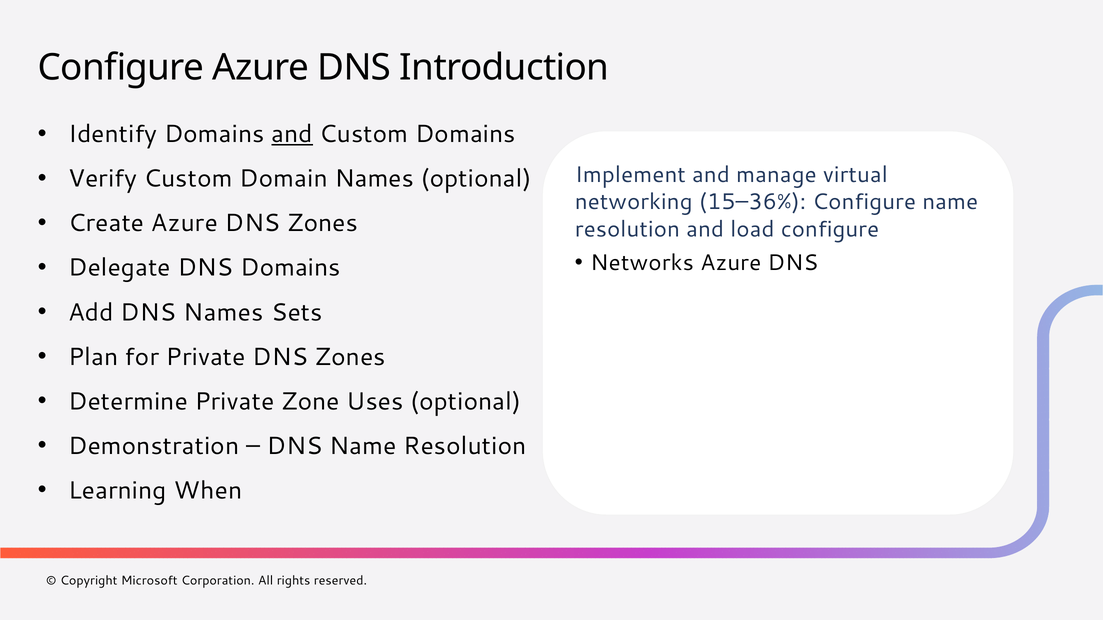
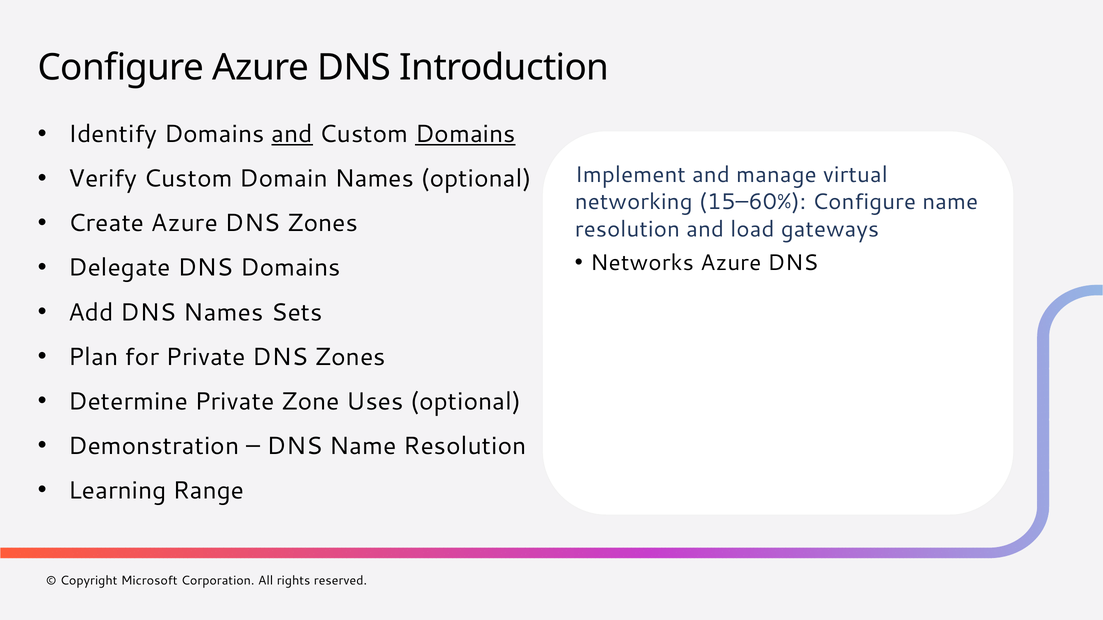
Domains underline: none -> present (465, 134)
15–36%: 15–36% -> 15–60% (752, 202)
load configure: configure -> gateways (830, 229)
When: When -> Range (208, 491)
